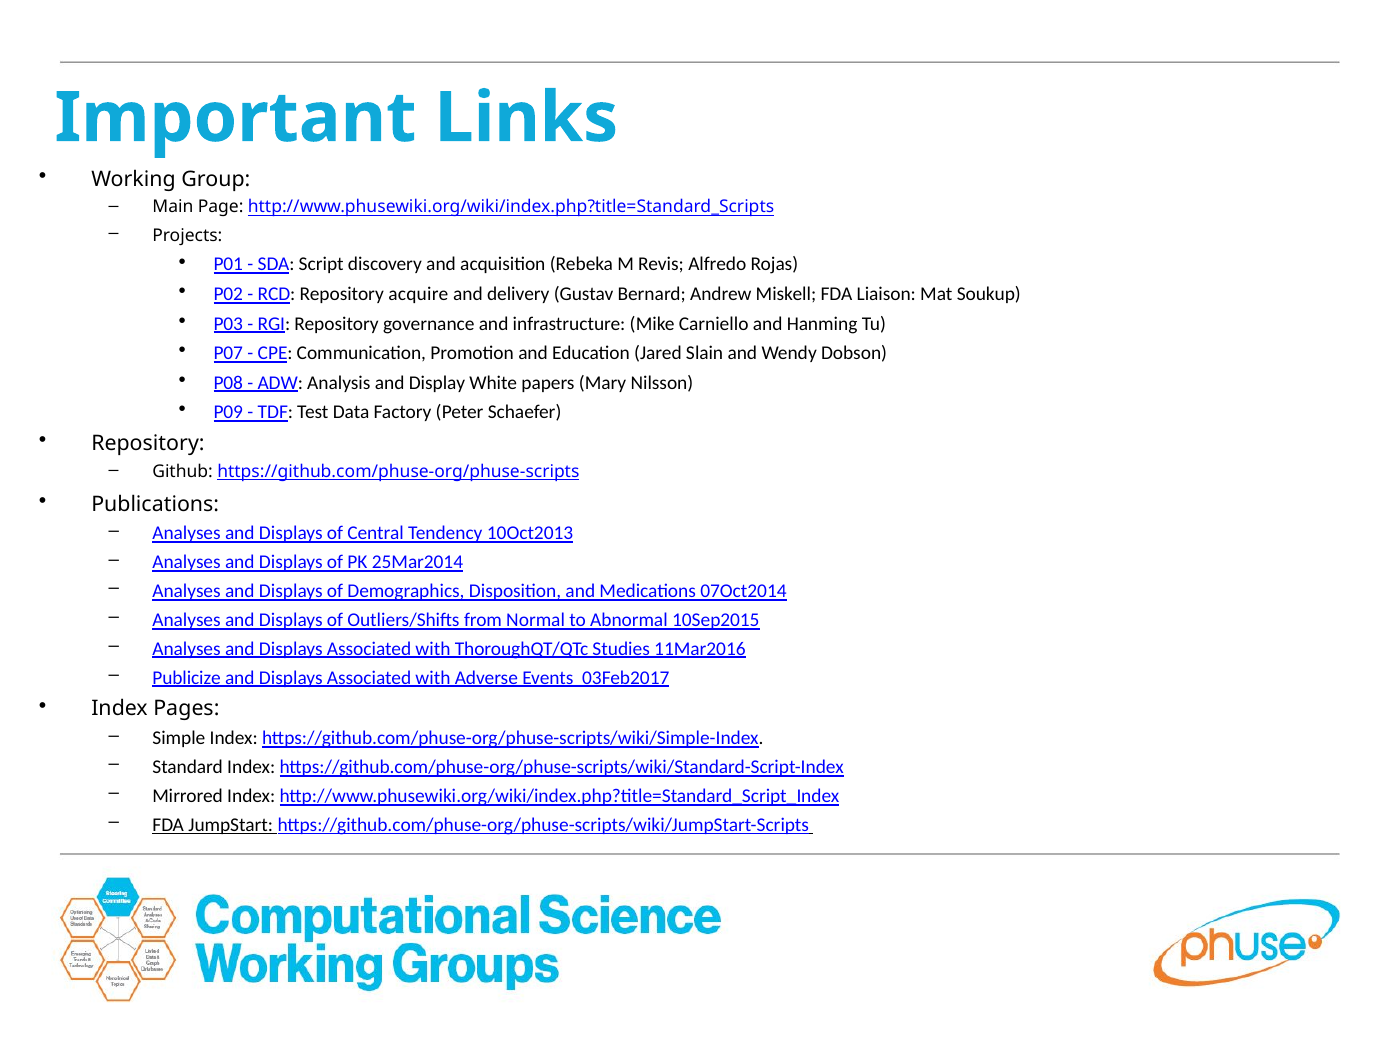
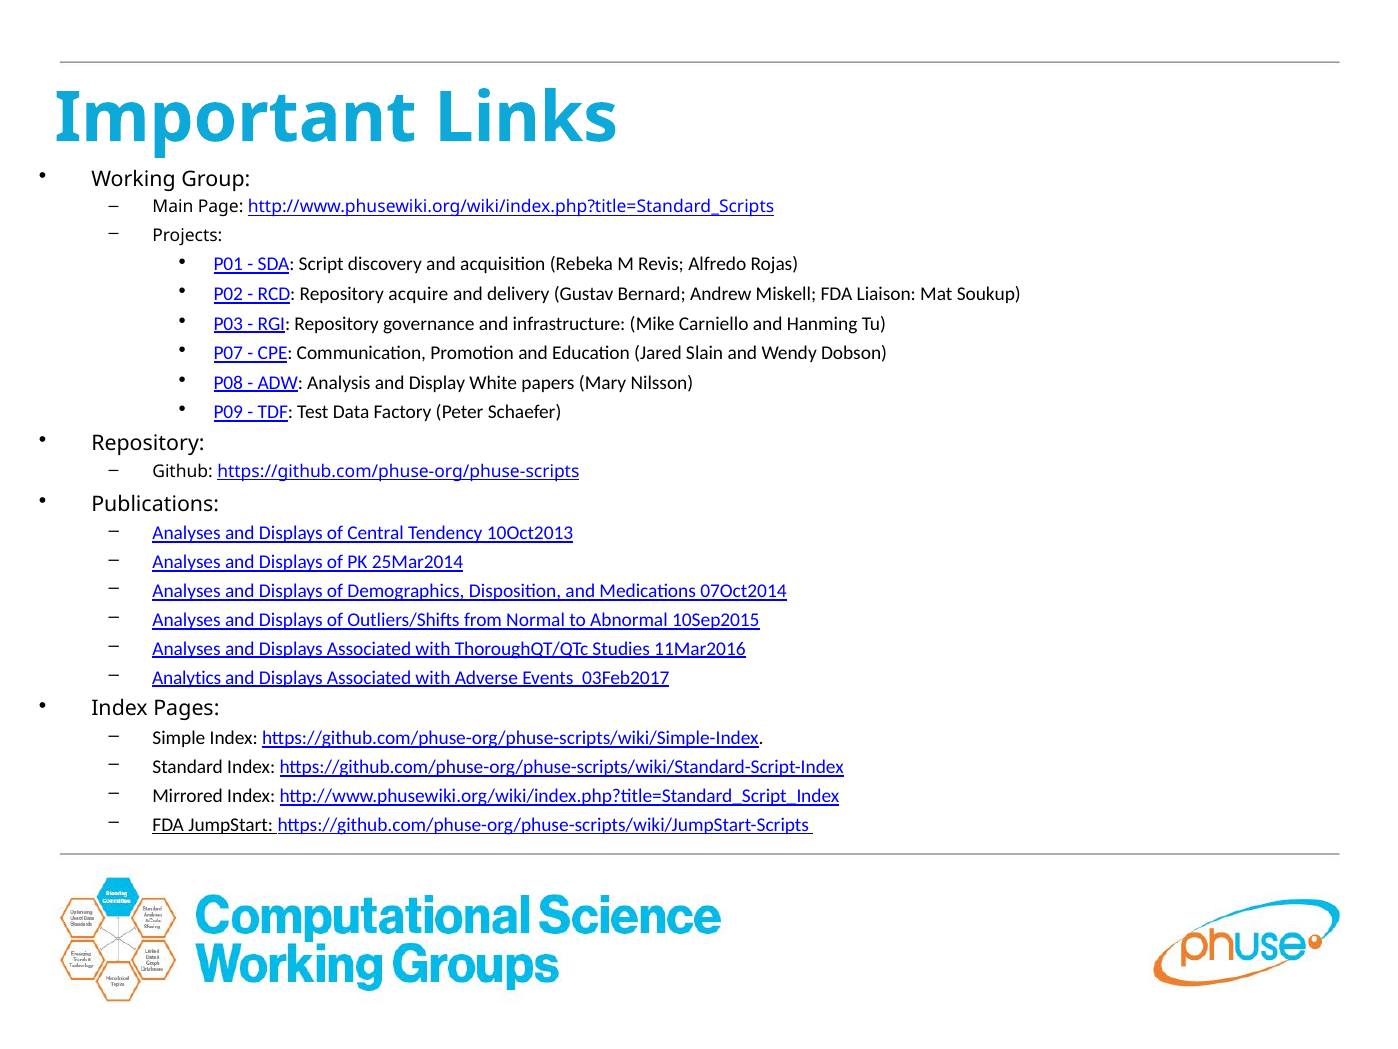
Publicize: Publicize -> Analytics (187, 677)
